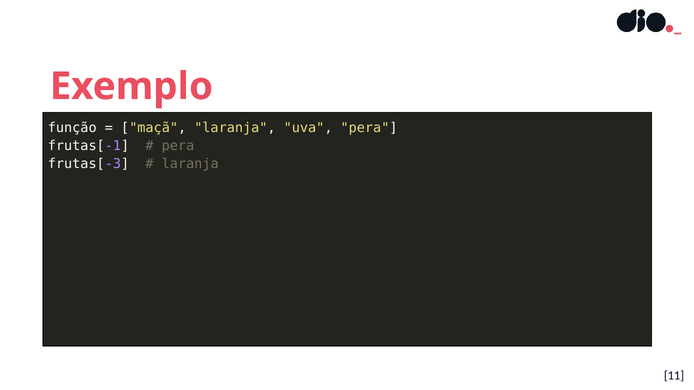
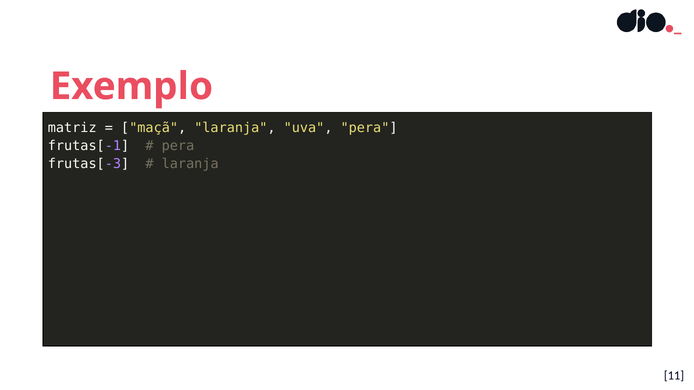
função: função -> matriz (72, 128)
